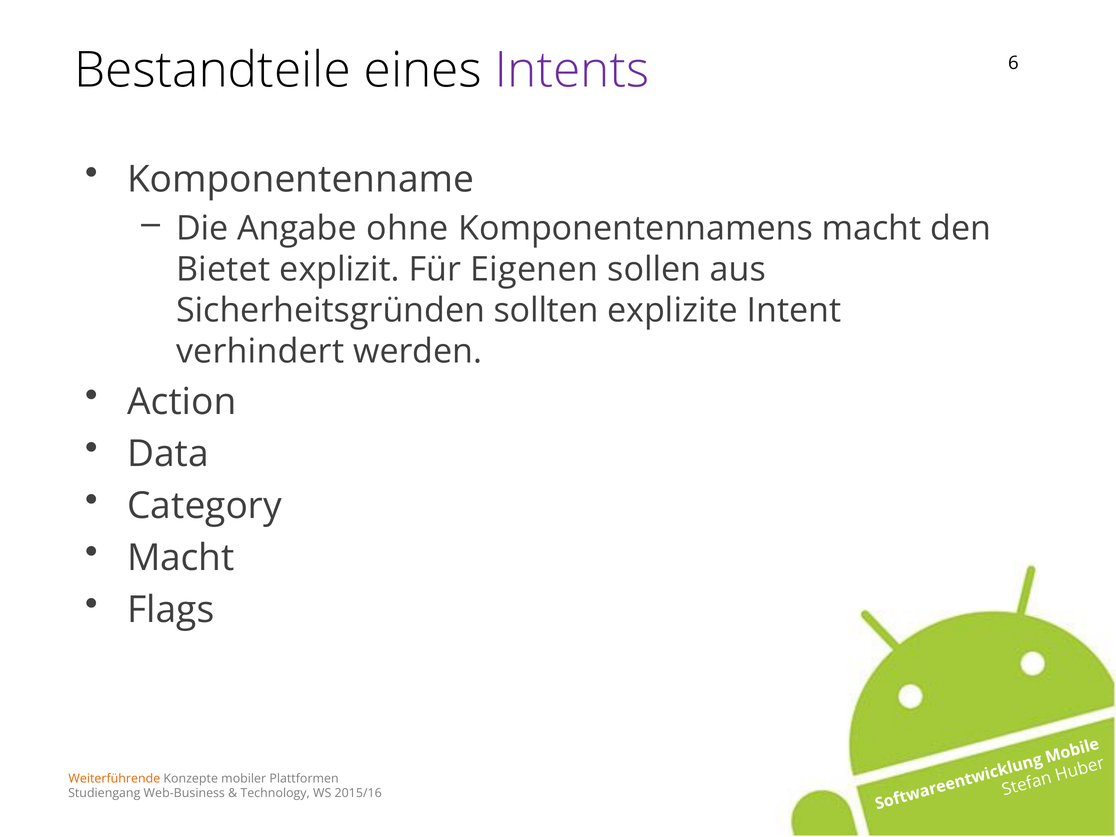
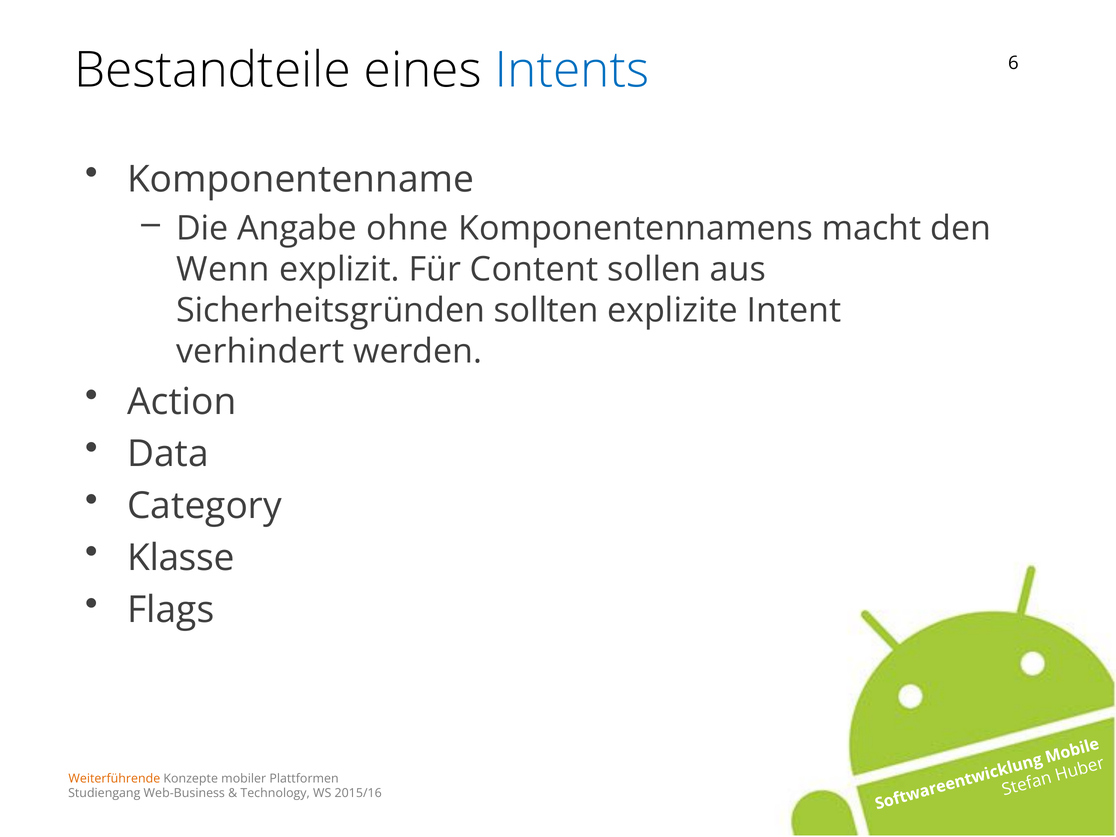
Intents colour: purple -> blue (572, 70)
Bietet: Bietet -> Wenn (223, 270)
Eigenen: Eigenen -> Content (534, 270)
Macht: Macht -> Klasse (181, 558)
